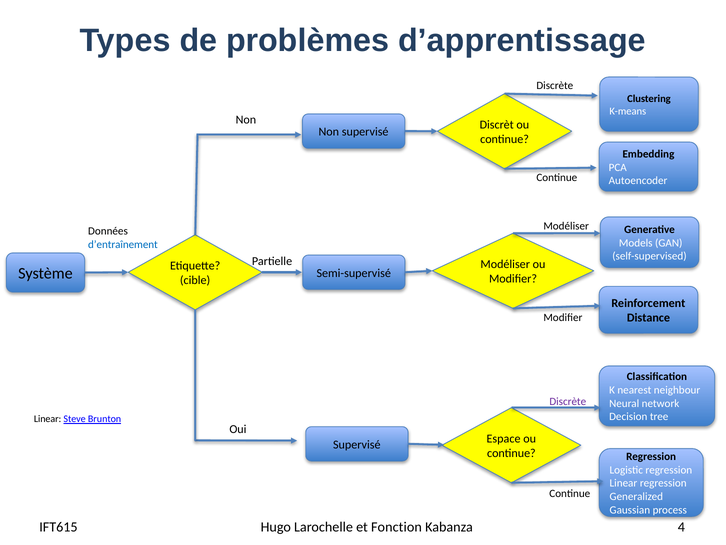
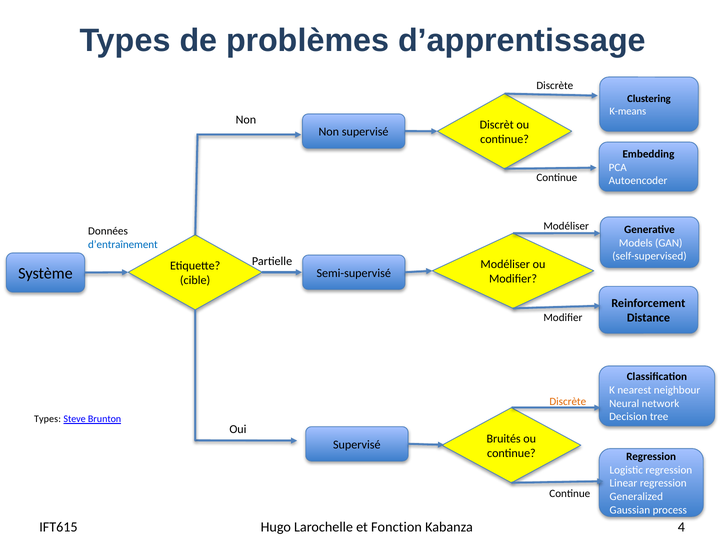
Discrète colour: purple -> orange (568, 401)
Linear: Linear -> Types (47, 418)
Espace: Espace -> Bruités (504, 438)
